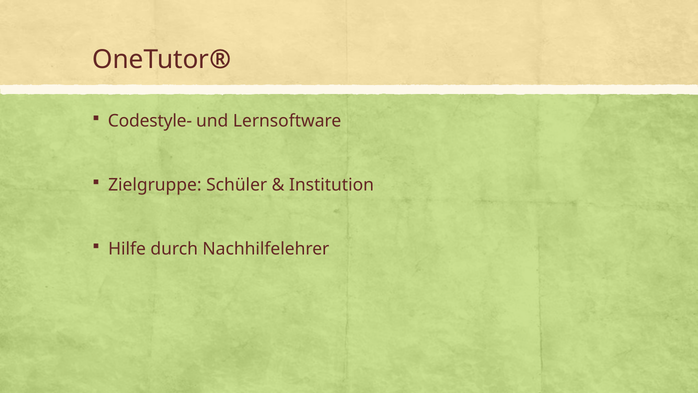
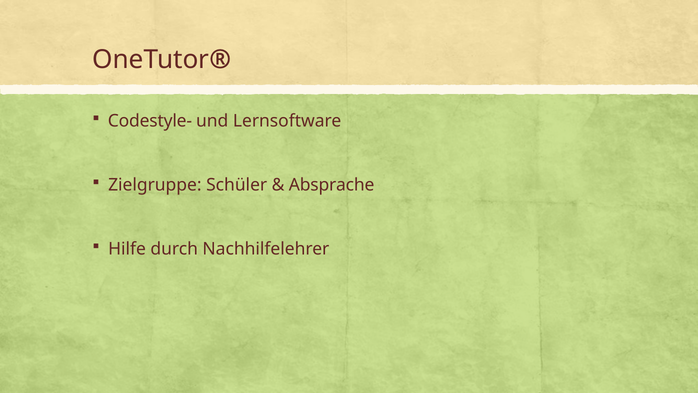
Institution: Institution -> Absprache (332, 185)
